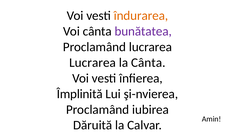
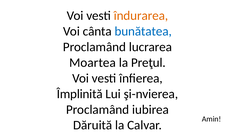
bunătatea colour: purple -> blue (143, 31)
Lucrarea: Lucrarea -> Moartea (93, 63)
la Cânta: Cânta -> Preţul (148, 63)
